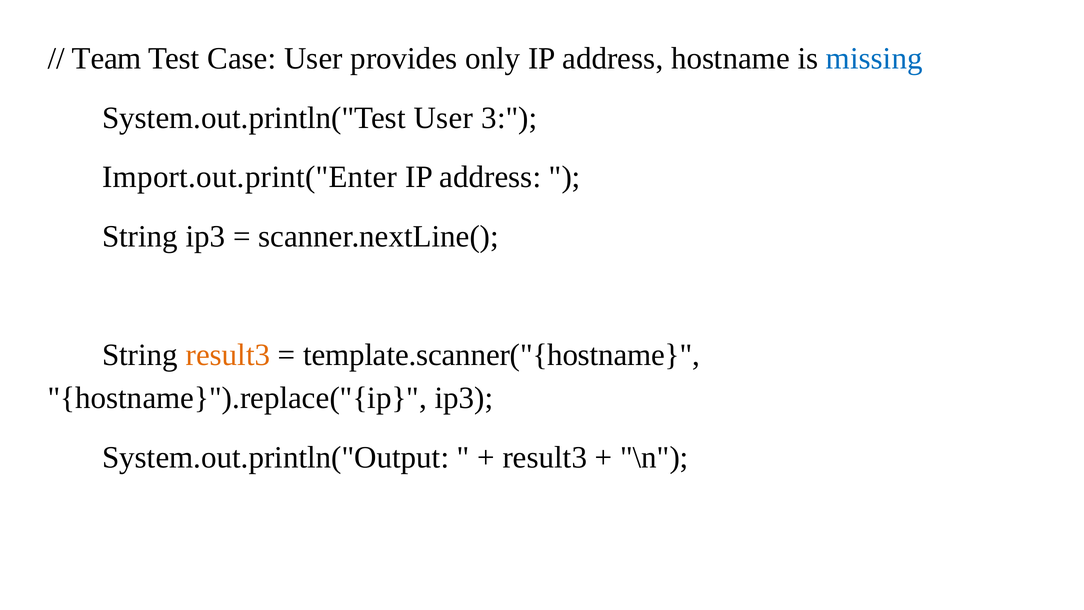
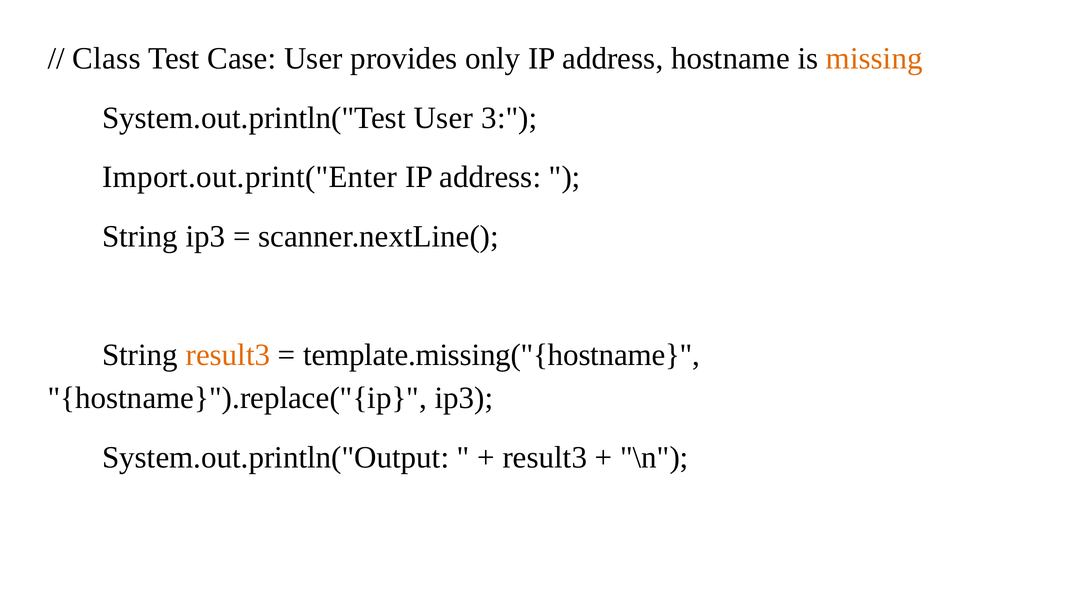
Team: Team -> Class (106, 58)
missing colour: blue -> orange (874, 58)
template.scanner("{hostname: template.scanner("{hostname -> template.missing("{hostname (502, 355)
